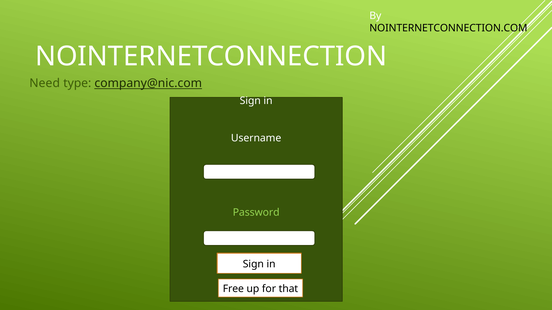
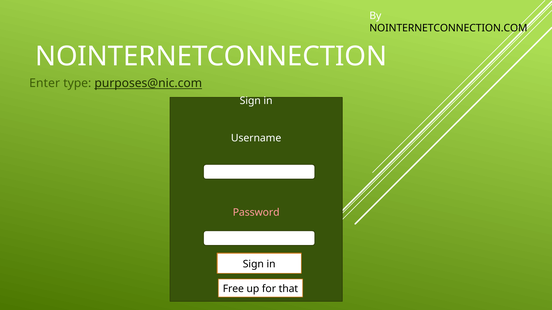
Need: Need -> Enter (45, 83)
company@nic.com: company@nic.com -> purposes@nic.com (148, 83)
Password colour: light green -> pink (256, 213)
